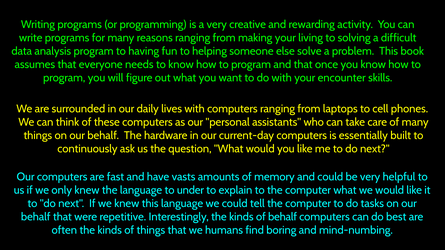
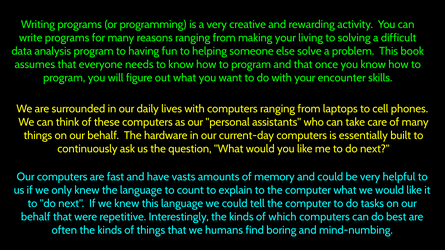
under: under -> count (190, 190)
of behalf: behalf -> which (282, 217)
